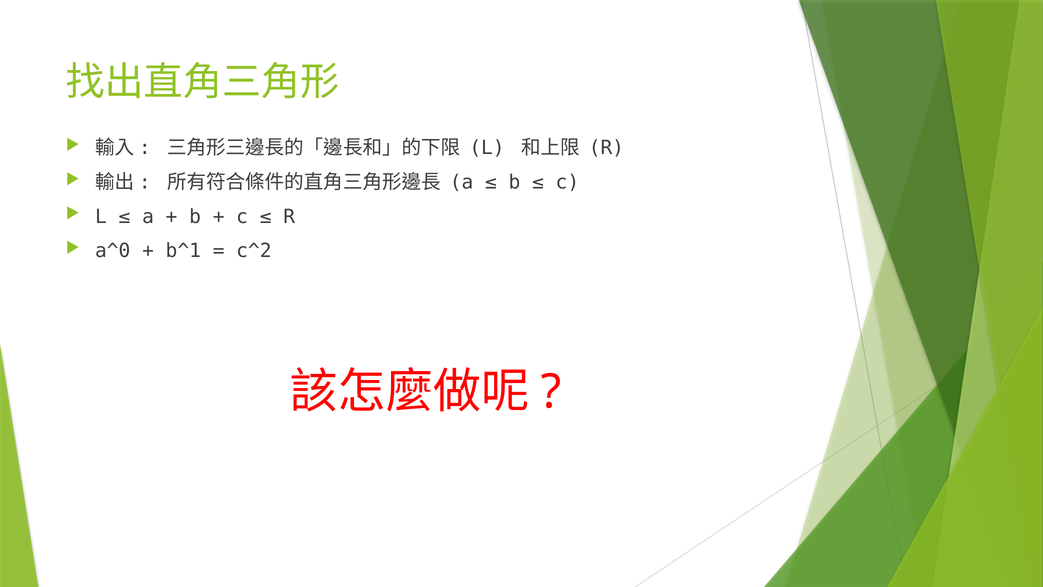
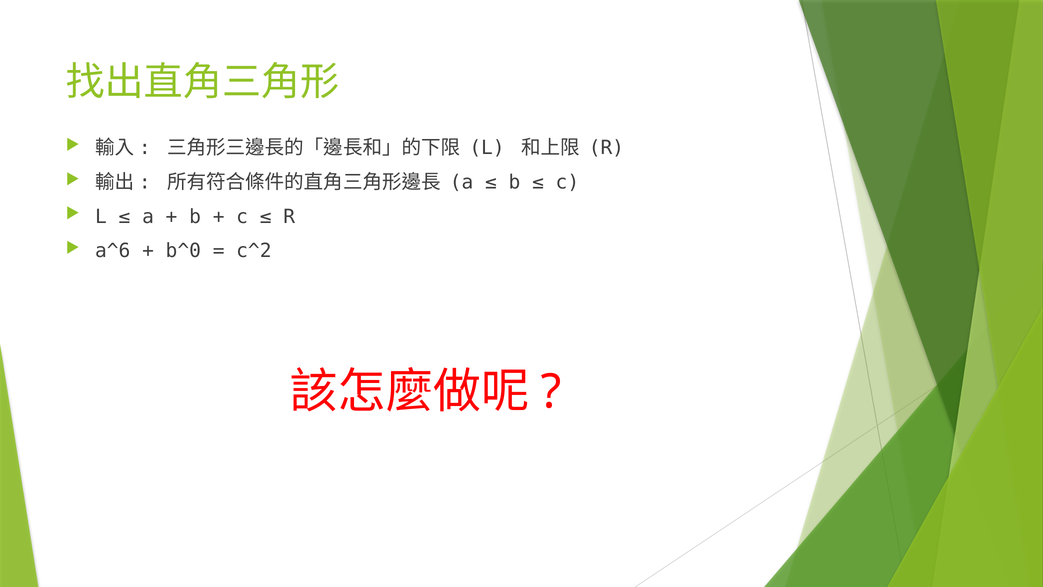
a^0: a^0 -> a^6 (113, 251)
b^1: b^1 -> b^0 (183, 251)
